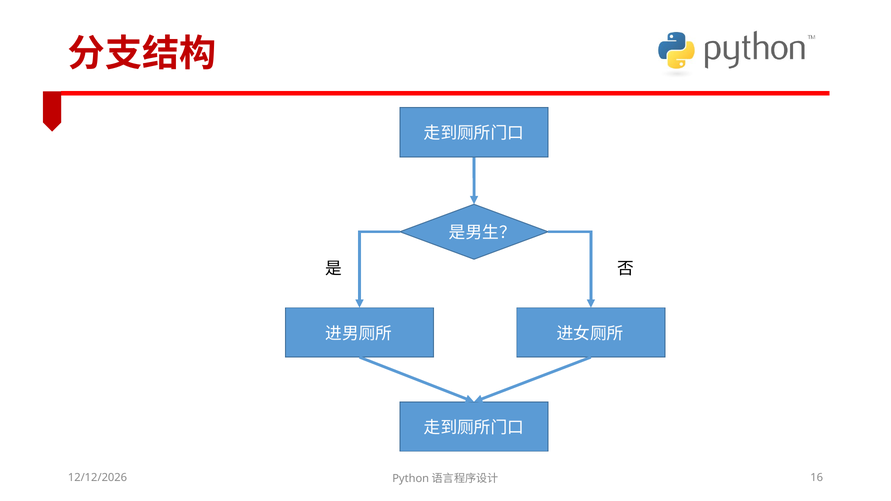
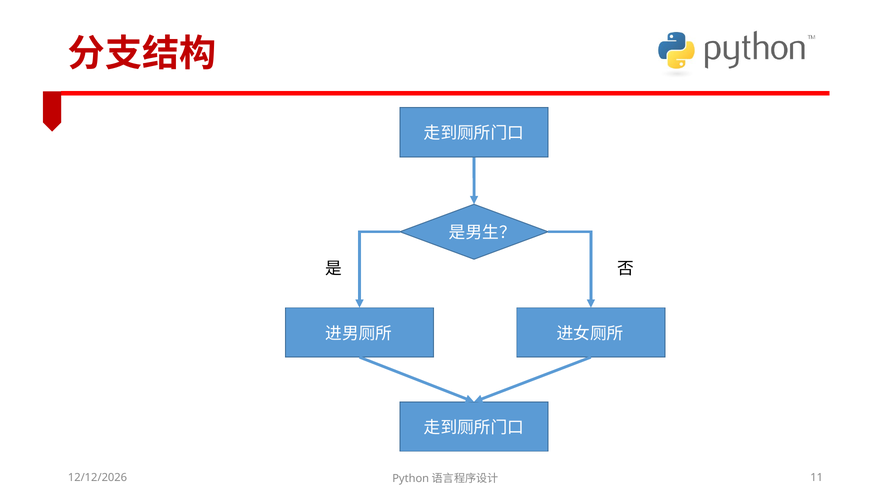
16: 16 -> 11 (817, 478)
